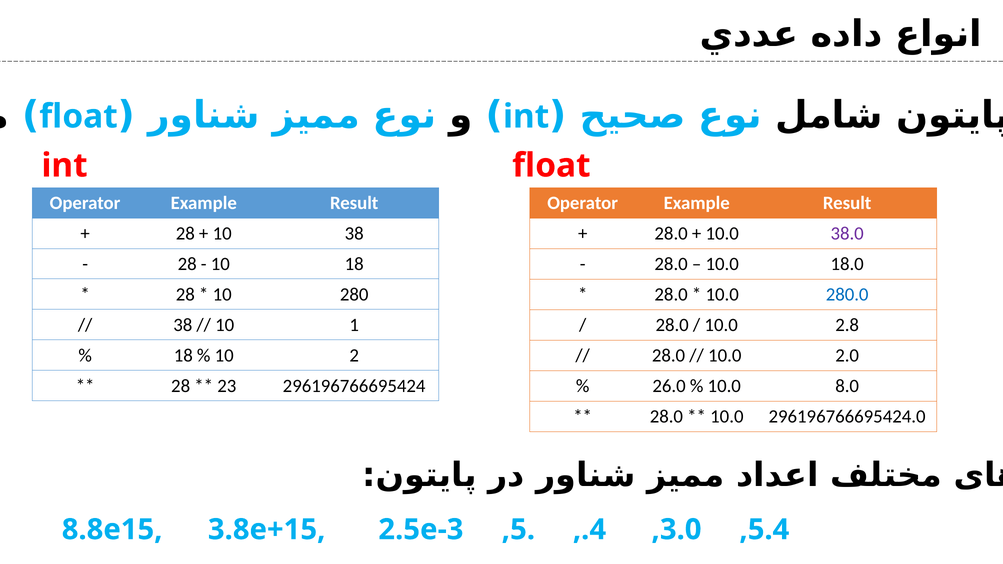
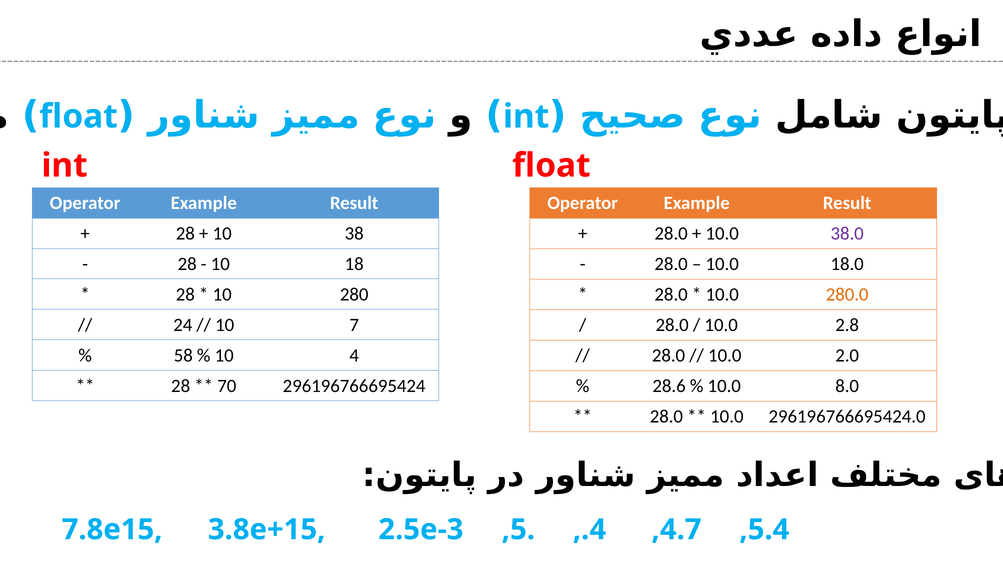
280.0 colour: blue -> orange (847, 295)
38: 38 -> 24 (183, 325)
1: 1 -> 7 (354, 325)
18: 18 -> 58 (183, 356)
10 2: 2 -> 4 (354, 356)
23: 23 -> 70 (227, 386)
26.0: 26.0 -> 28.6 (669, 386)
8.8e15: 8.8e15 -> 7.8e15 (112, 530)
3.0: 3.0 -> 4.7 (681, 530)
